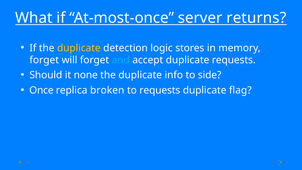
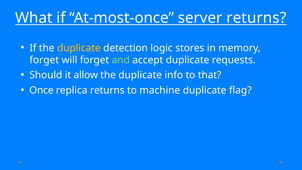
and colour: light blue -> light green (121, 60)
none: none -> allow (86, 75)
side: side -> that (210, 75)
replica broken: broken -> returns (107, 90)
to requests: requests -> machine (160, 90)
